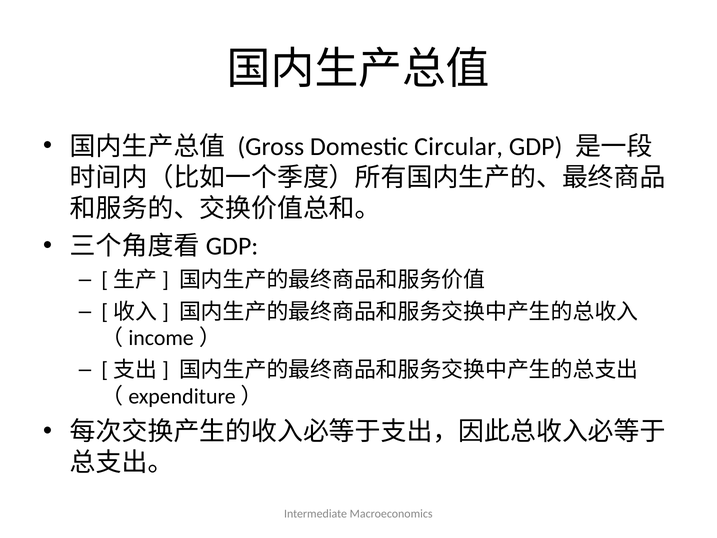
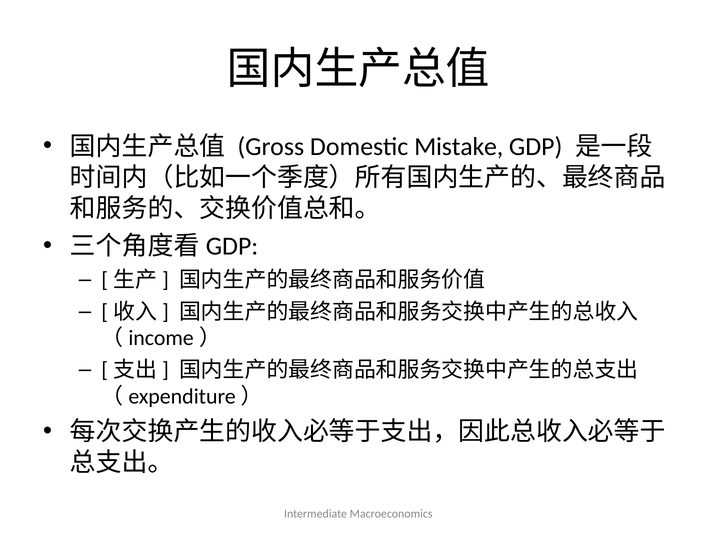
Circular: Circular -> Mistake (459, 146)
